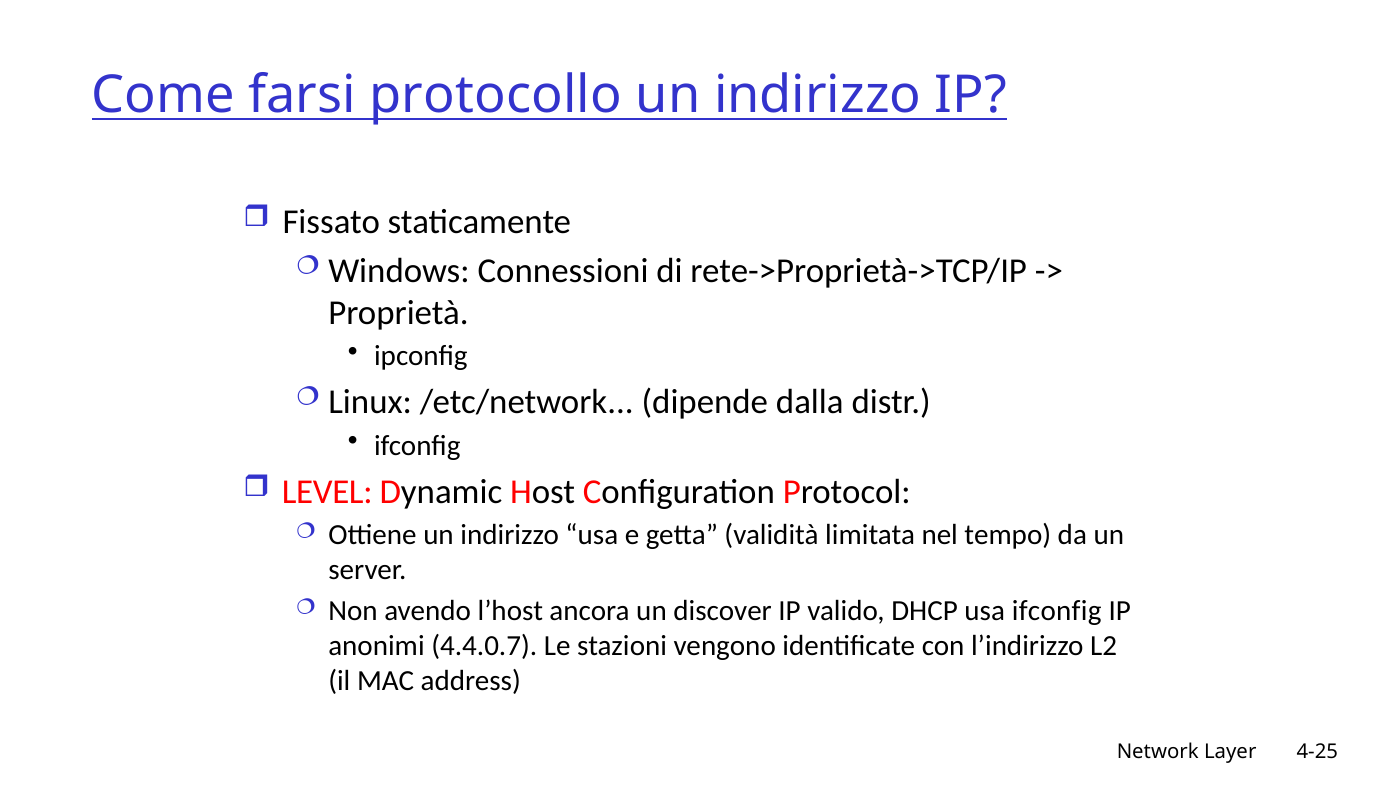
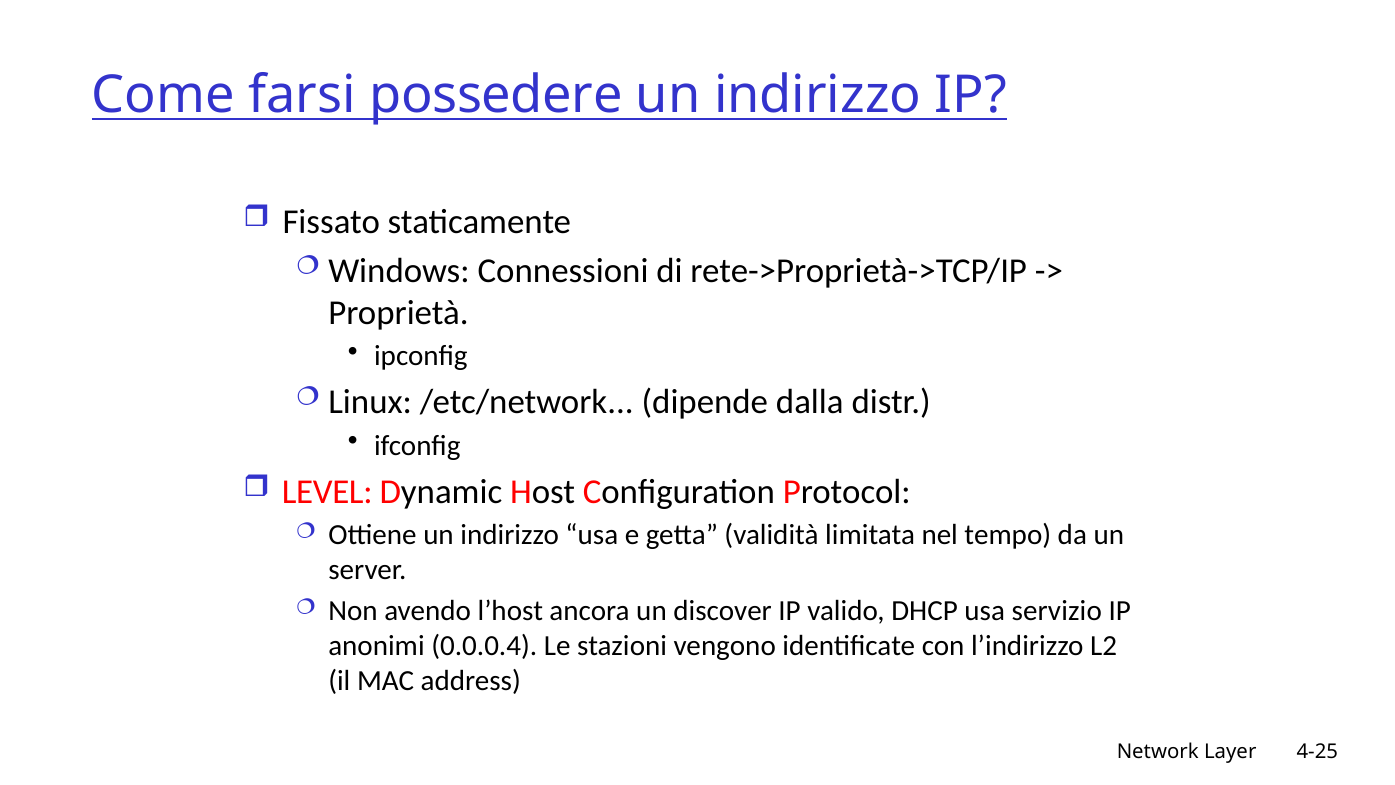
protocollo: protocollo -> possedere (496, 95)
usa ifconfig: ifconfig -> servizio (1057, 611)
4.4.0.7: 4.4.0.7 -> 0.0.0.4 (484, 646)
